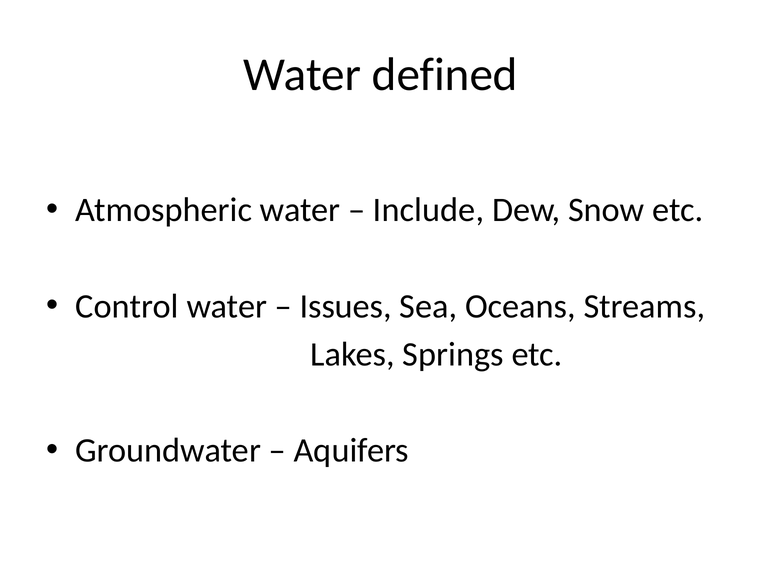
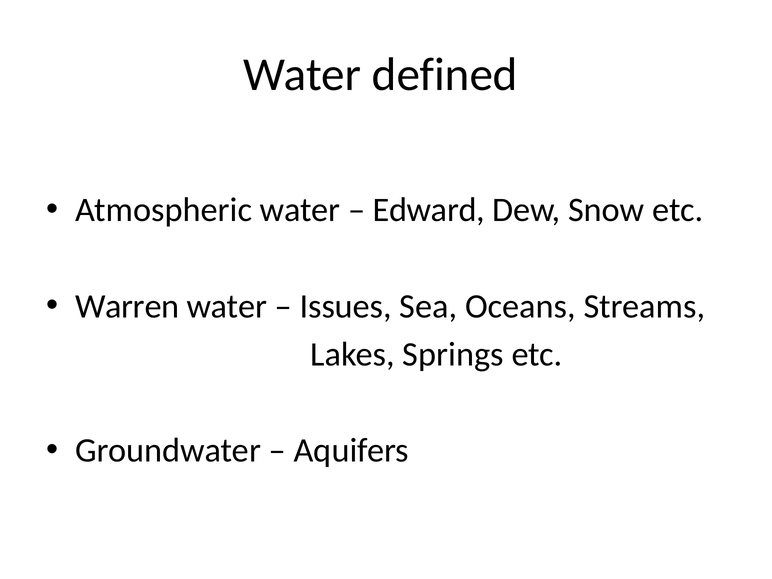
Include: Include -> Edward (429, 210)
Control: Control -> Warren (127, 306)
